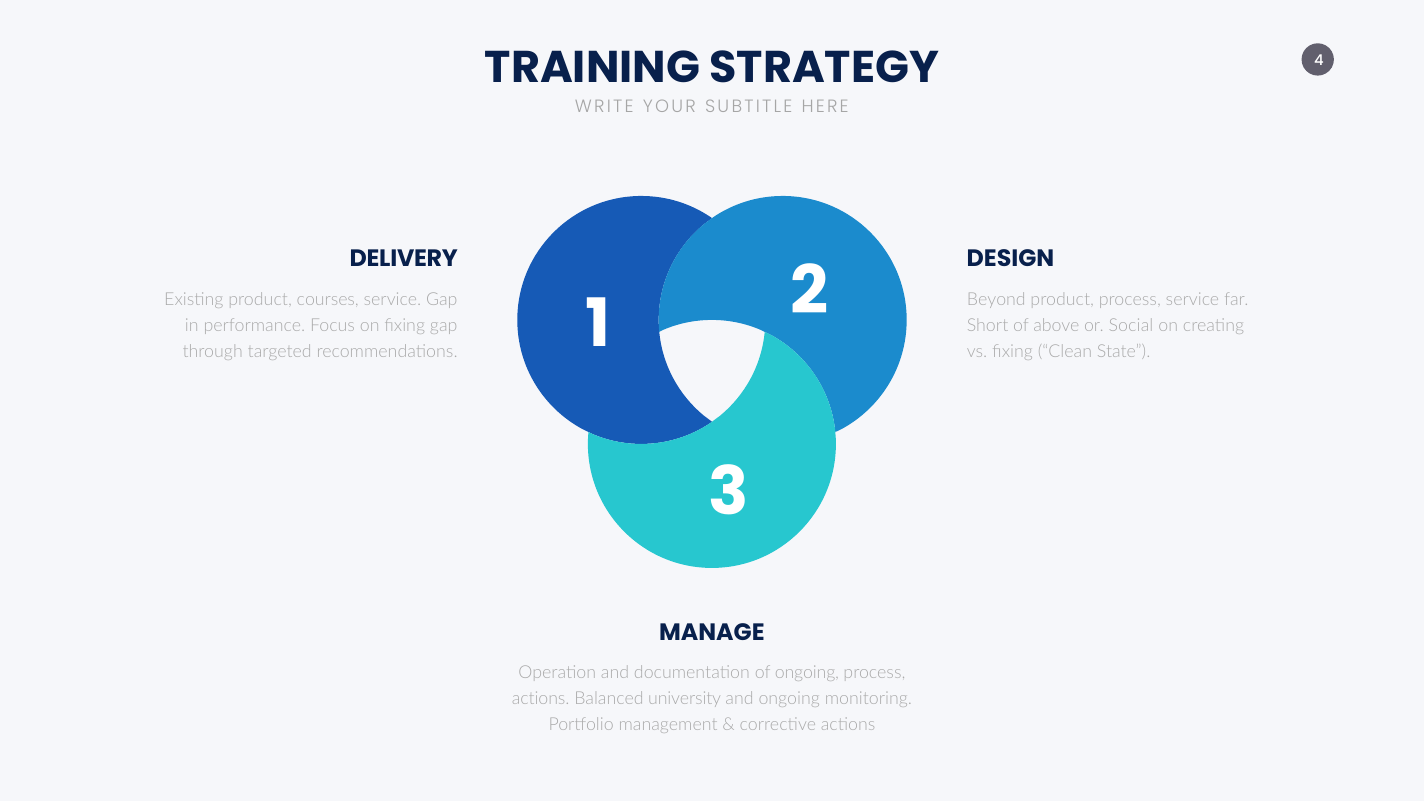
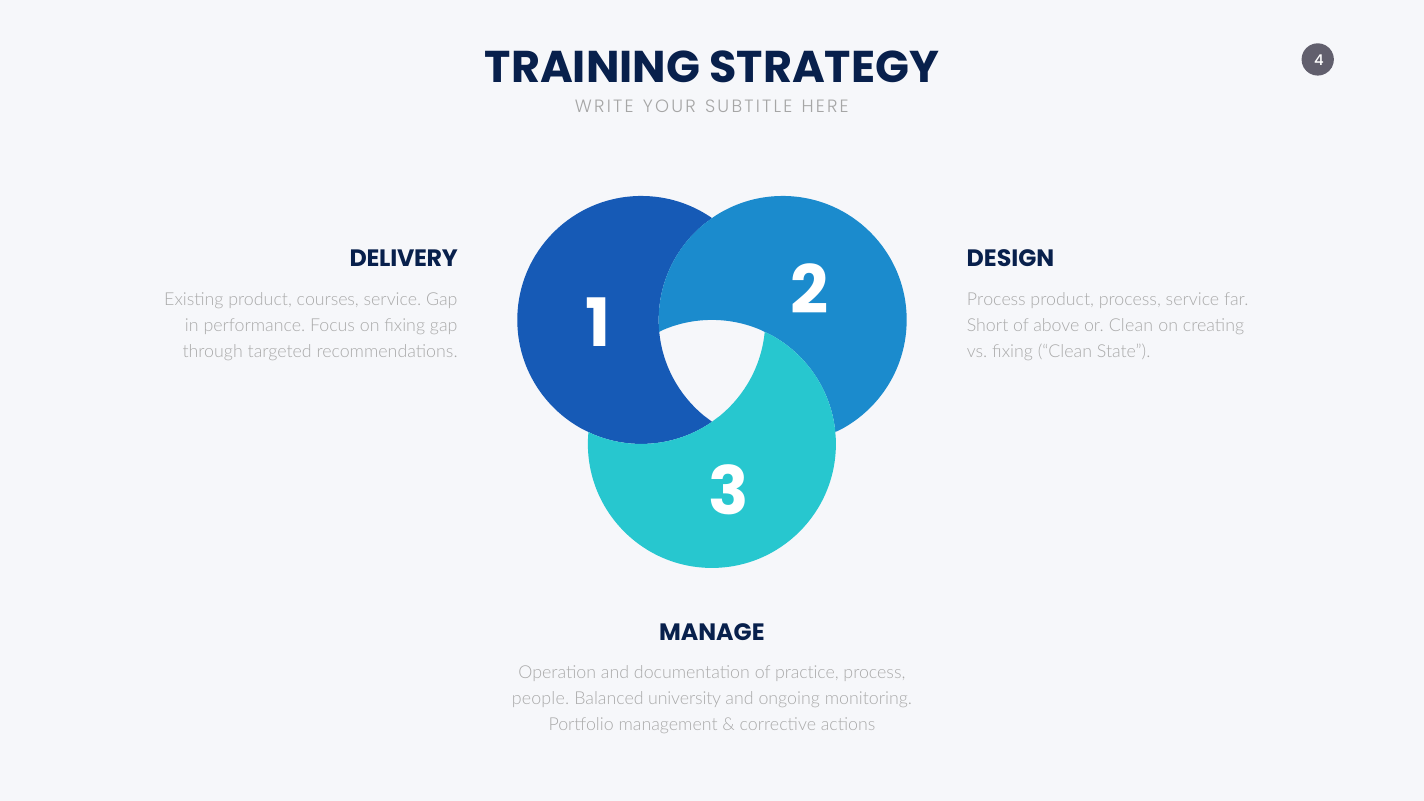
Beyond: Beyond -> Process (996, 299)
or Social: Social -> Clean (1131, 325)
of ongoing: ongoing -> practice (807, 673)
actions: actions -> people (541, 699)
